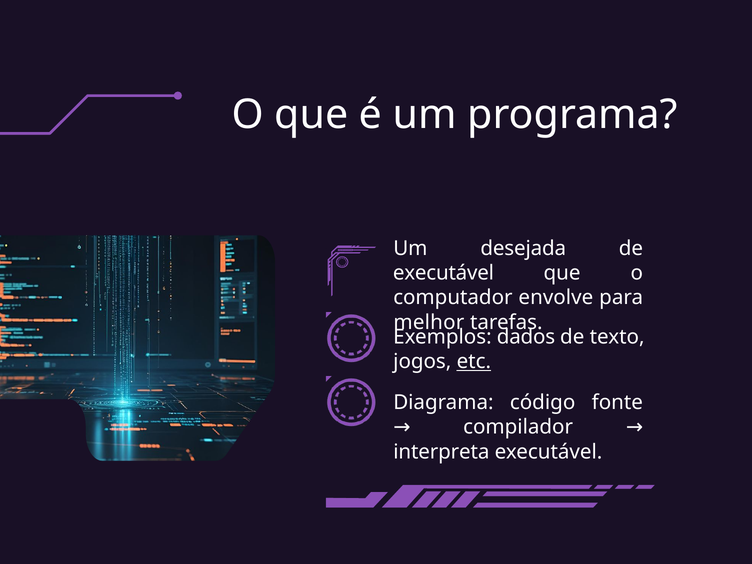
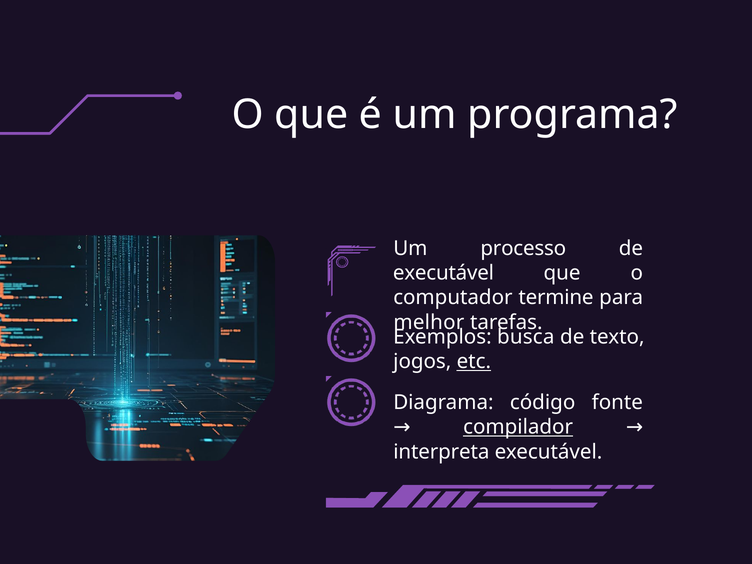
desejada: desejada -> processo (523, 248)
envolve: envolve -> termine (556, 298)
dados: dados -> busca (526, 337)
compilador underline: none -> present (518, 427)
